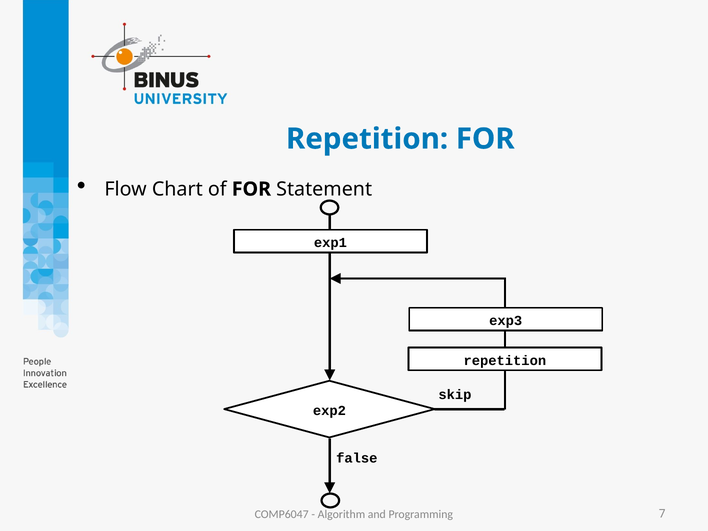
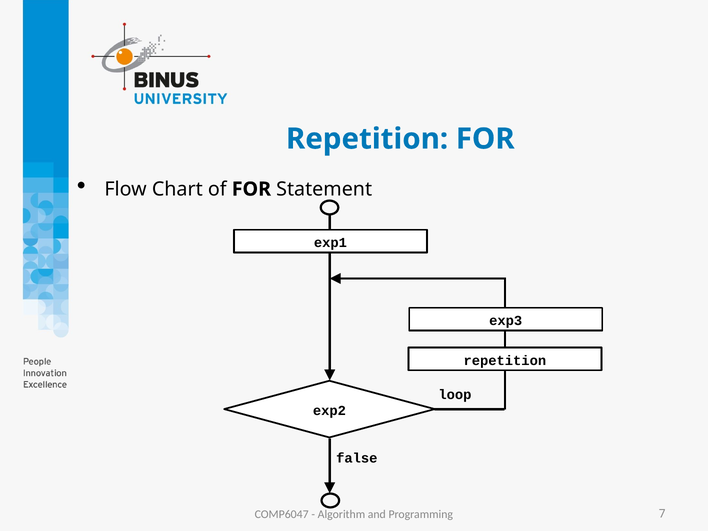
skip: skip -> loop (455, 395)
